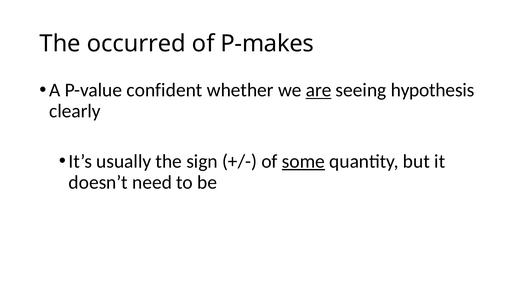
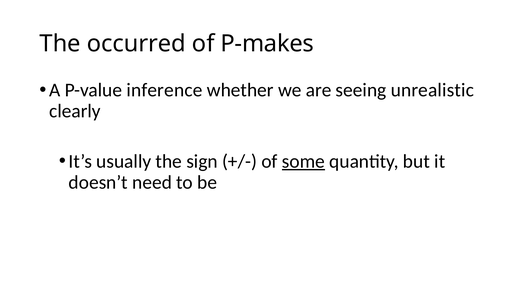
confident: confident -> inference (164, 90)
are underline: present -> none (319, 90)
hypothesis: hypothesis -> unrealistic (432, 90)
